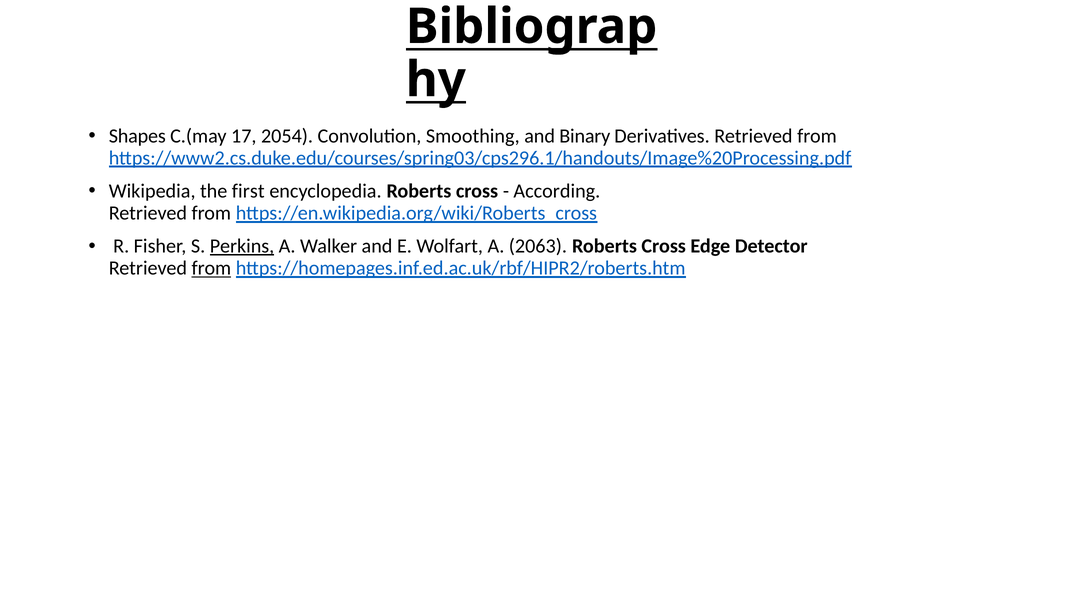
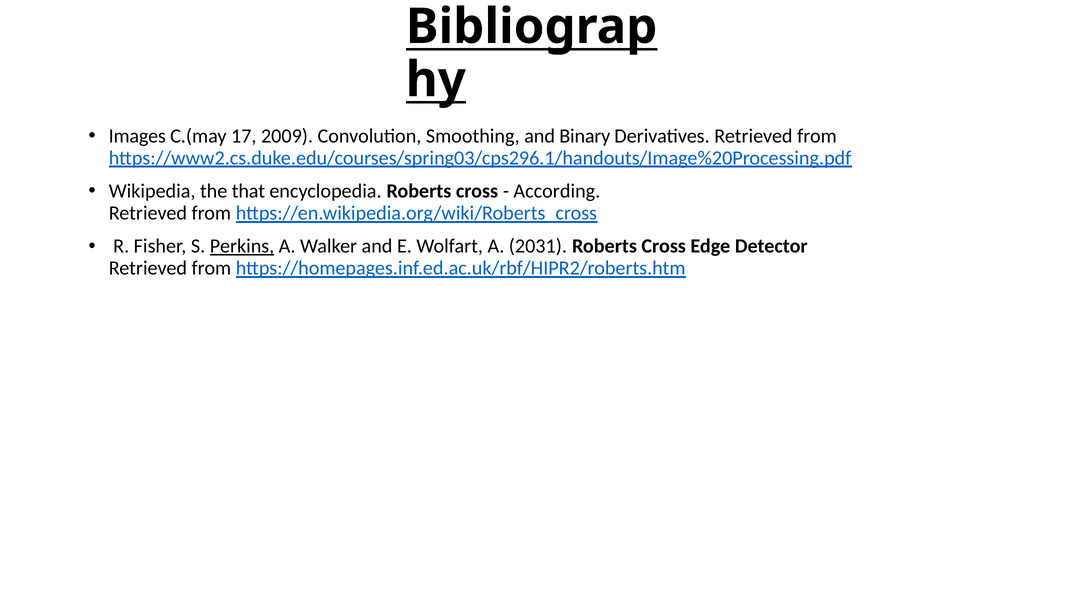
Shapes: Shapes -> Images (137, 136)
2054: 2054 -> 2009 (287, 136)
first: first -> that (248, 191)
2063: 2063 -> 2031 (538, 246)
from underline: present -> none (211, 268)
